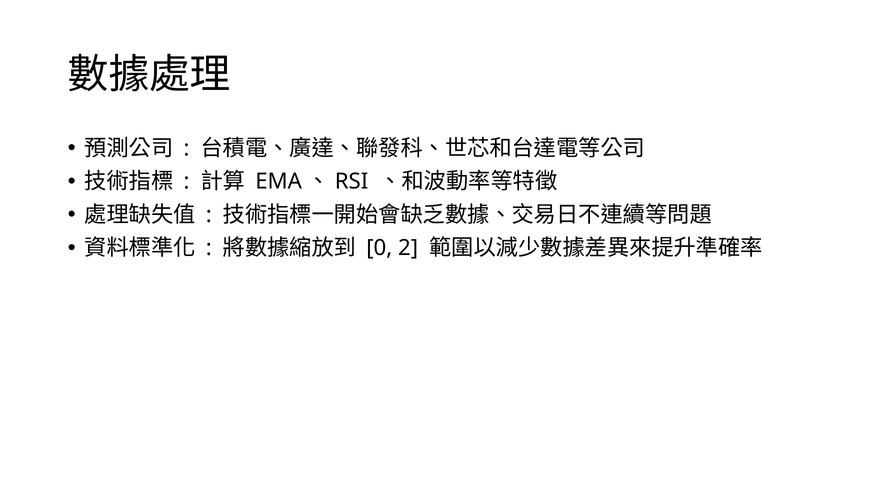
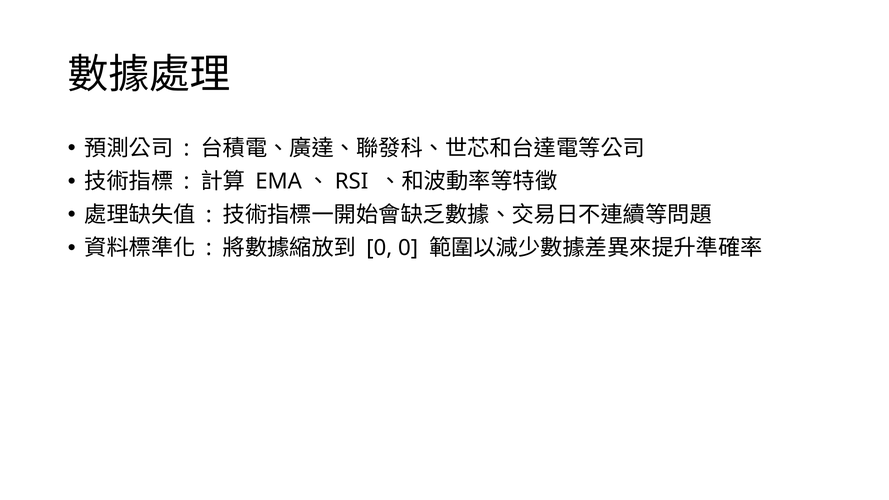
0 2: 2 -> 0 (408, 248)
